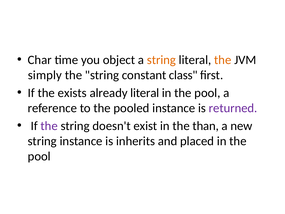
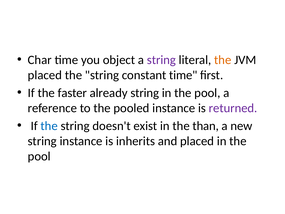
string colour: orange -> purple (161, 60)
simply: simply -> placed (45, 75)
constant class: class -> time (183, 75)
exists: exists -> faster (72, 93)
already literal: literal -> string (145, 93)
the colour: purple -> blue (49, 126)
